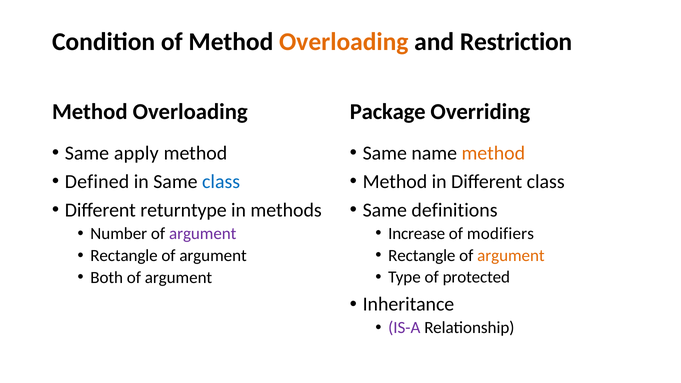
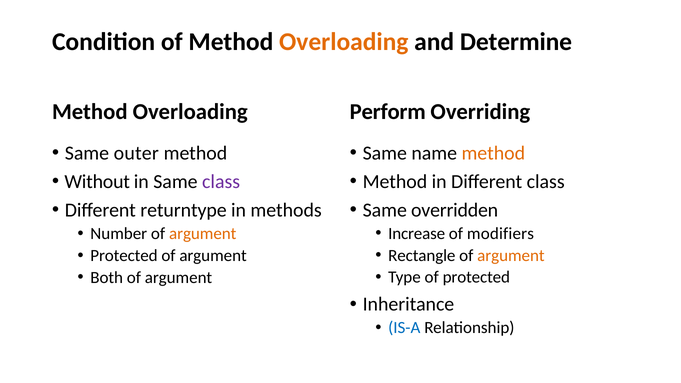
Restriction: Restriction -> Determine (516, 42)
Package: Package -> Perform (388, 112)
apply: apply -> outer (136, 153)
Defined: Defined -> Without (97, 182)
class colour: blue -> purple (221, 182)
definitions: definitions -> overridden (455, 210)
argument colour: purple -> orange (203, 234)
Rectangle: Rectangle -> Protected (124, 256)
IS-A colour: purple -> blue (404, 328)
